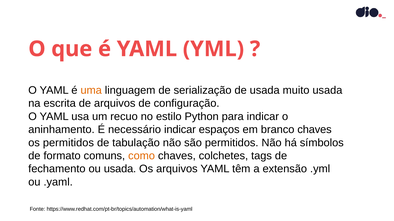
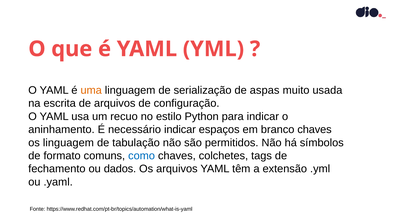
de usada: usada -> aspas (265, 91)
os permitidos: permitidos -> linguagem (68, 143)
como colour: orange -> blue (142, 156)
ou usada: usada -> dados (120, 169)
